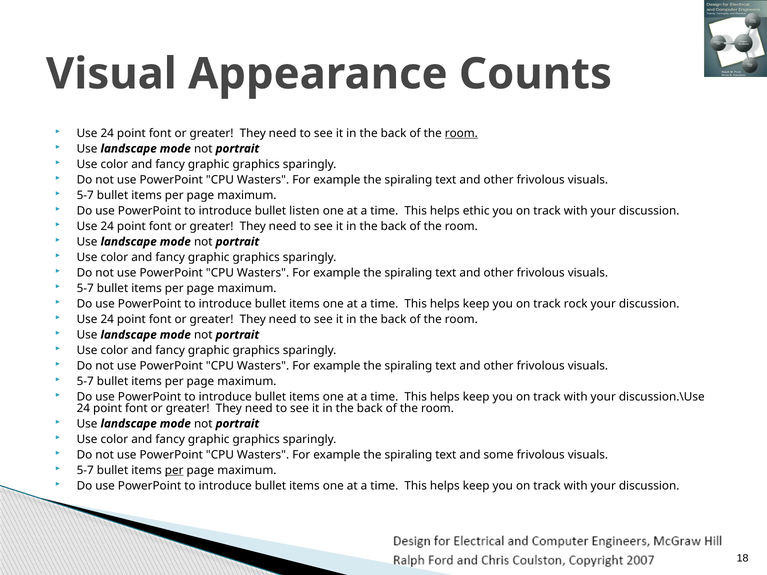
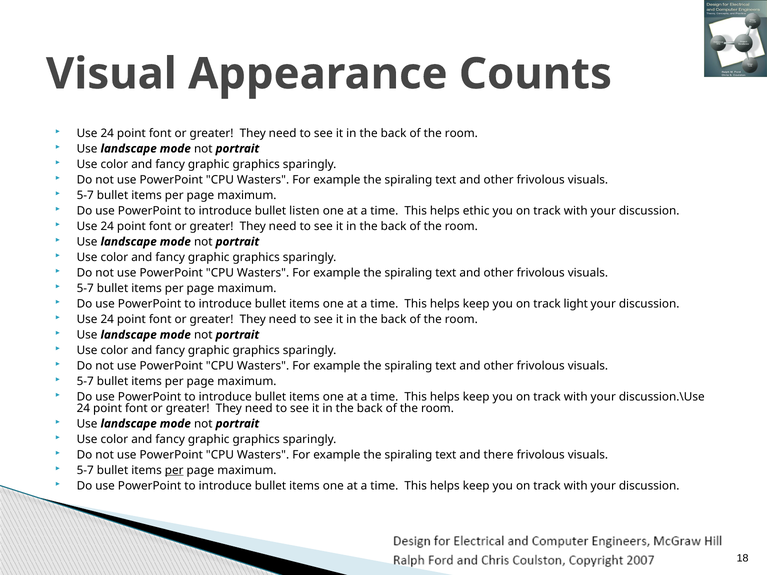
room underline: present -> none (461, 133)
rock: rock -> light (576, 304)
some: some -> there (499, 455)
